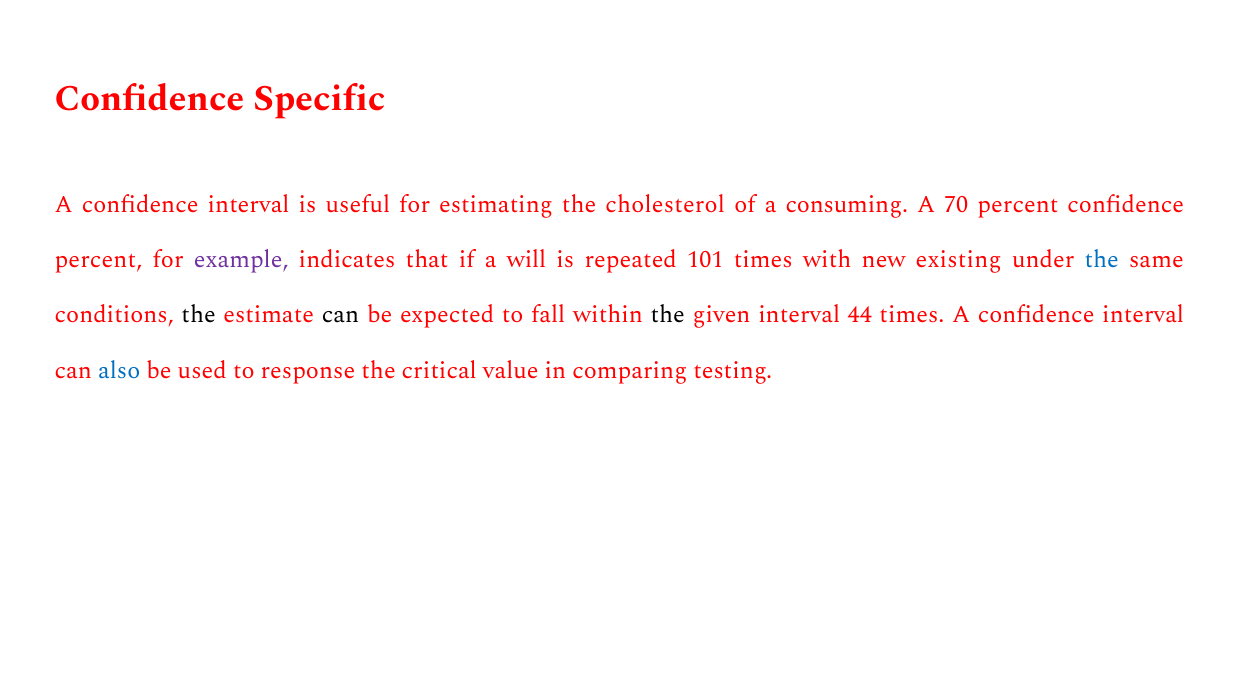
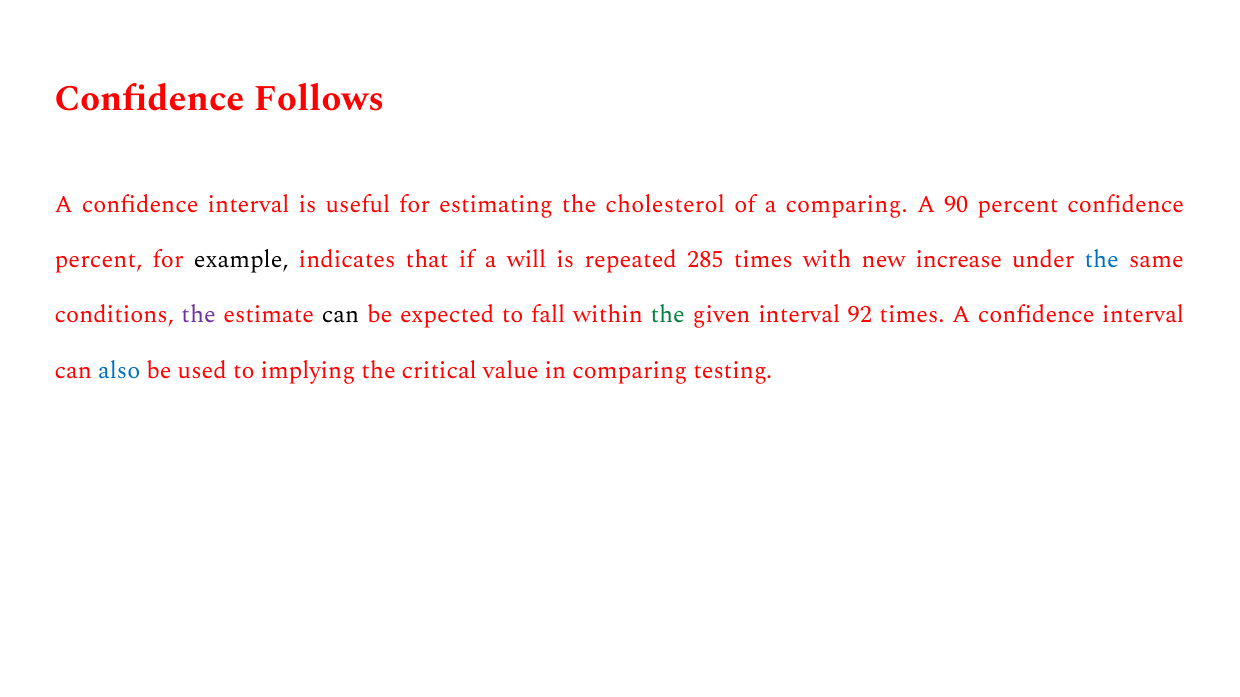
Specific: Specific -> Follows (319, 99)
a consuming: consuming -> comparing (847, 205)
70: 70 -> 90 (956, 205)
example colour: purple -> black (241, 260)
101: 101 -> 285 (705, 260)
existing: existing -> increase (959, 260)
the colour: black -> purple (199, 315)
the colour: black -> green (668, 315)
44: 44 -> 92 (860, 315)
response: response -> implying (308, 370)
